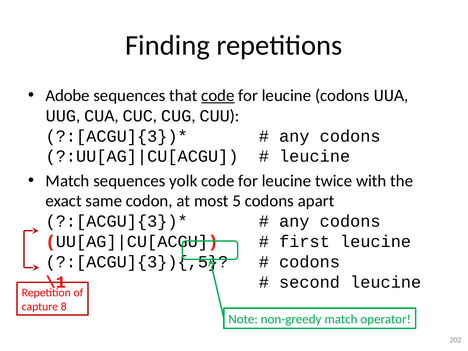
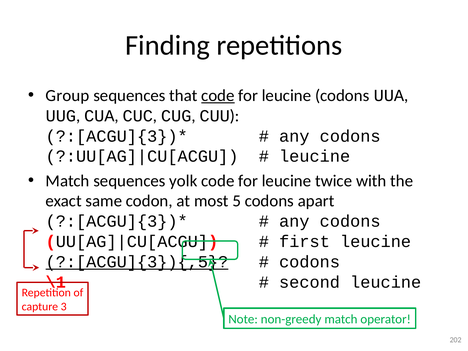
Adobe: Adobe -> Group (68, 96)
?:[ACGU]{3}){,5 underline: none -> present (137, 262)
8: 8 -> 3 (64, 307)
